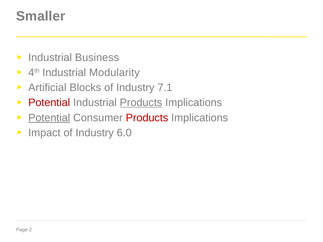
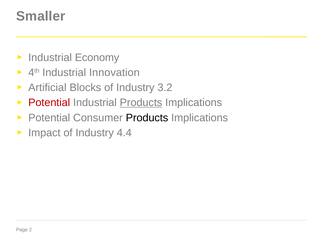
Business: Business -> Economy (97, 58)
Modularity: Modularity -> Innovation (114, 73)
7.1: 7.1 -> 3.2 (165, 88)
Potential underline: present -> none (49, 118)
Products colour: red -> black (147, 118)
6.0: 6.0 -> 4.4 (124, 133)
